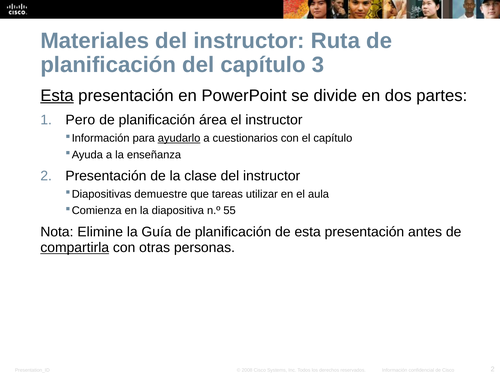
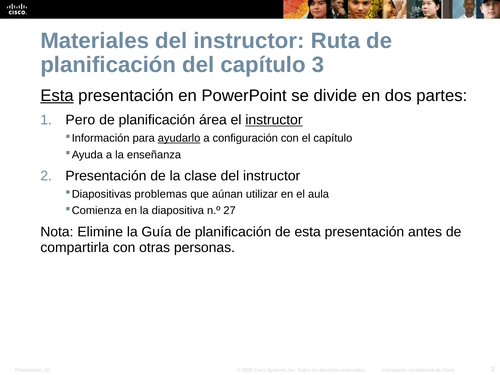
instructor underline: none -> present (274, 120)
cuestionarios: cuestionarios -> configuración (245, 138)
demuestre: demuestre -> problemas (161, 194)
tareas: tareas -> aúnan (227, 194)
55: 55 -> 27 (230, 211)
compartirla underline: present -> none (75, 248)
